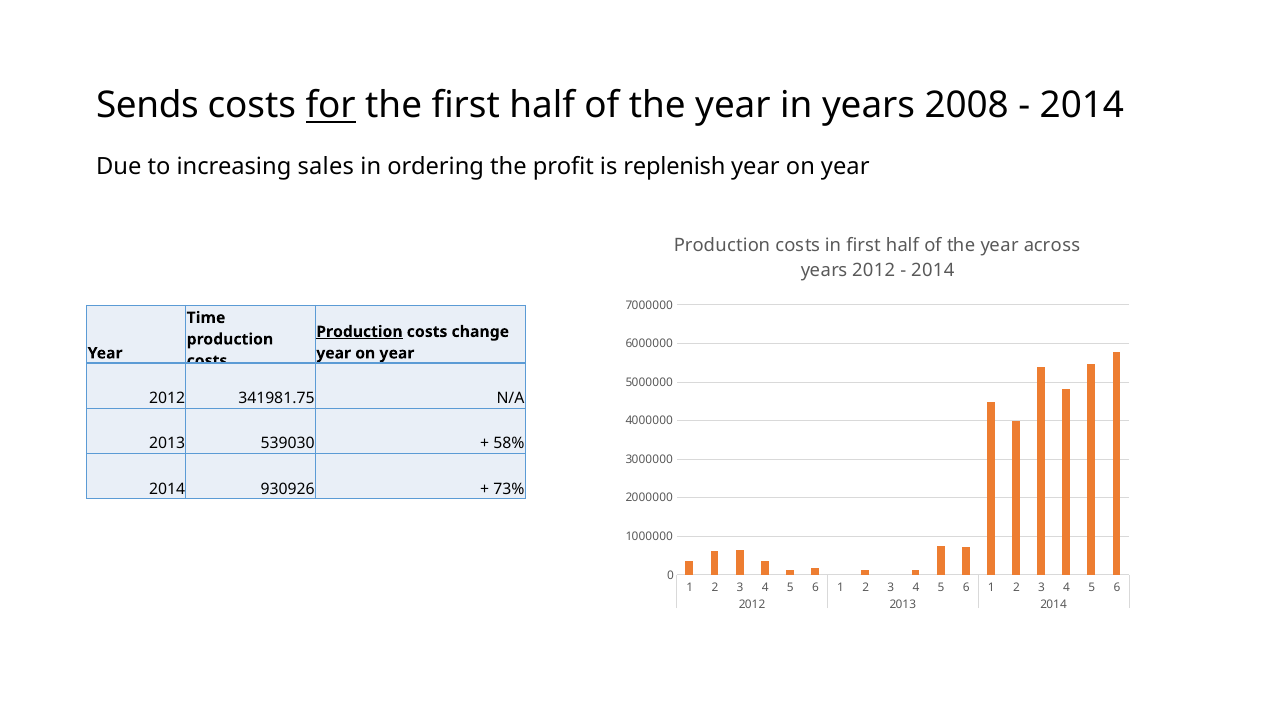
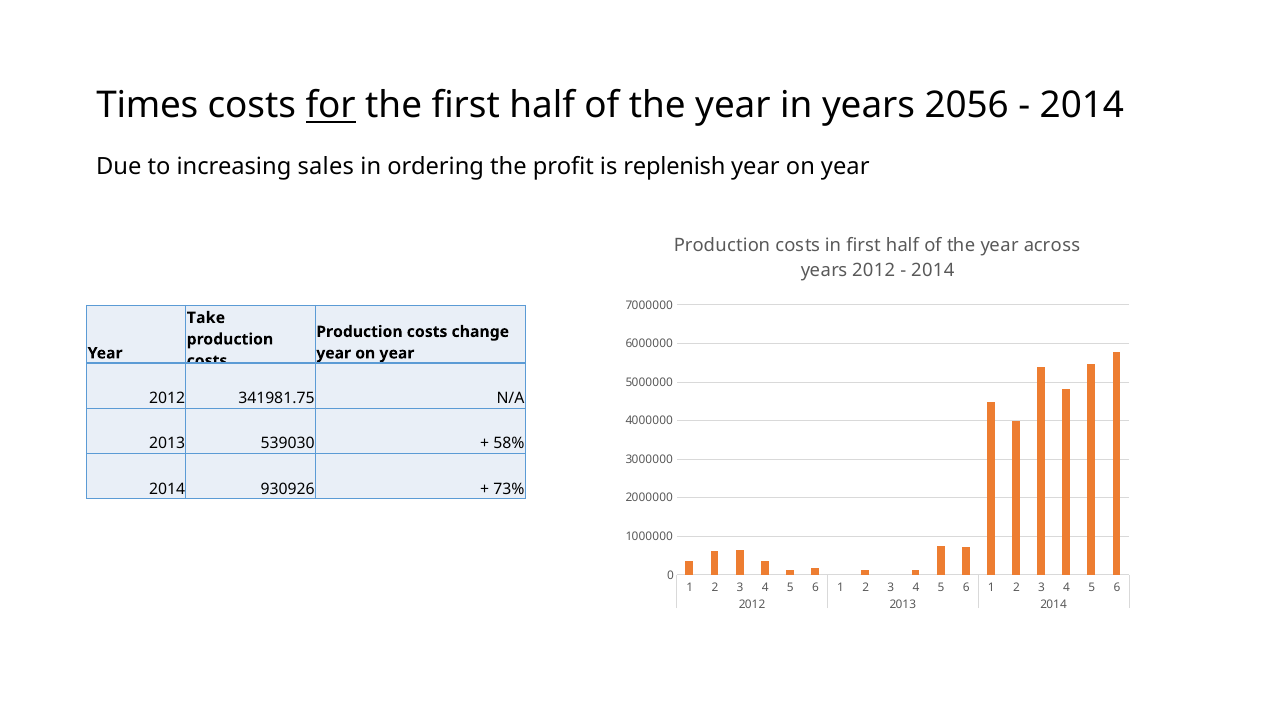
Sends: Sends -> Times (147, 106)
2008: 2008 -> 2056 (967, 106)
Time: Time -> Take (206, 318)
Production underline: present -> none (359, 332)
